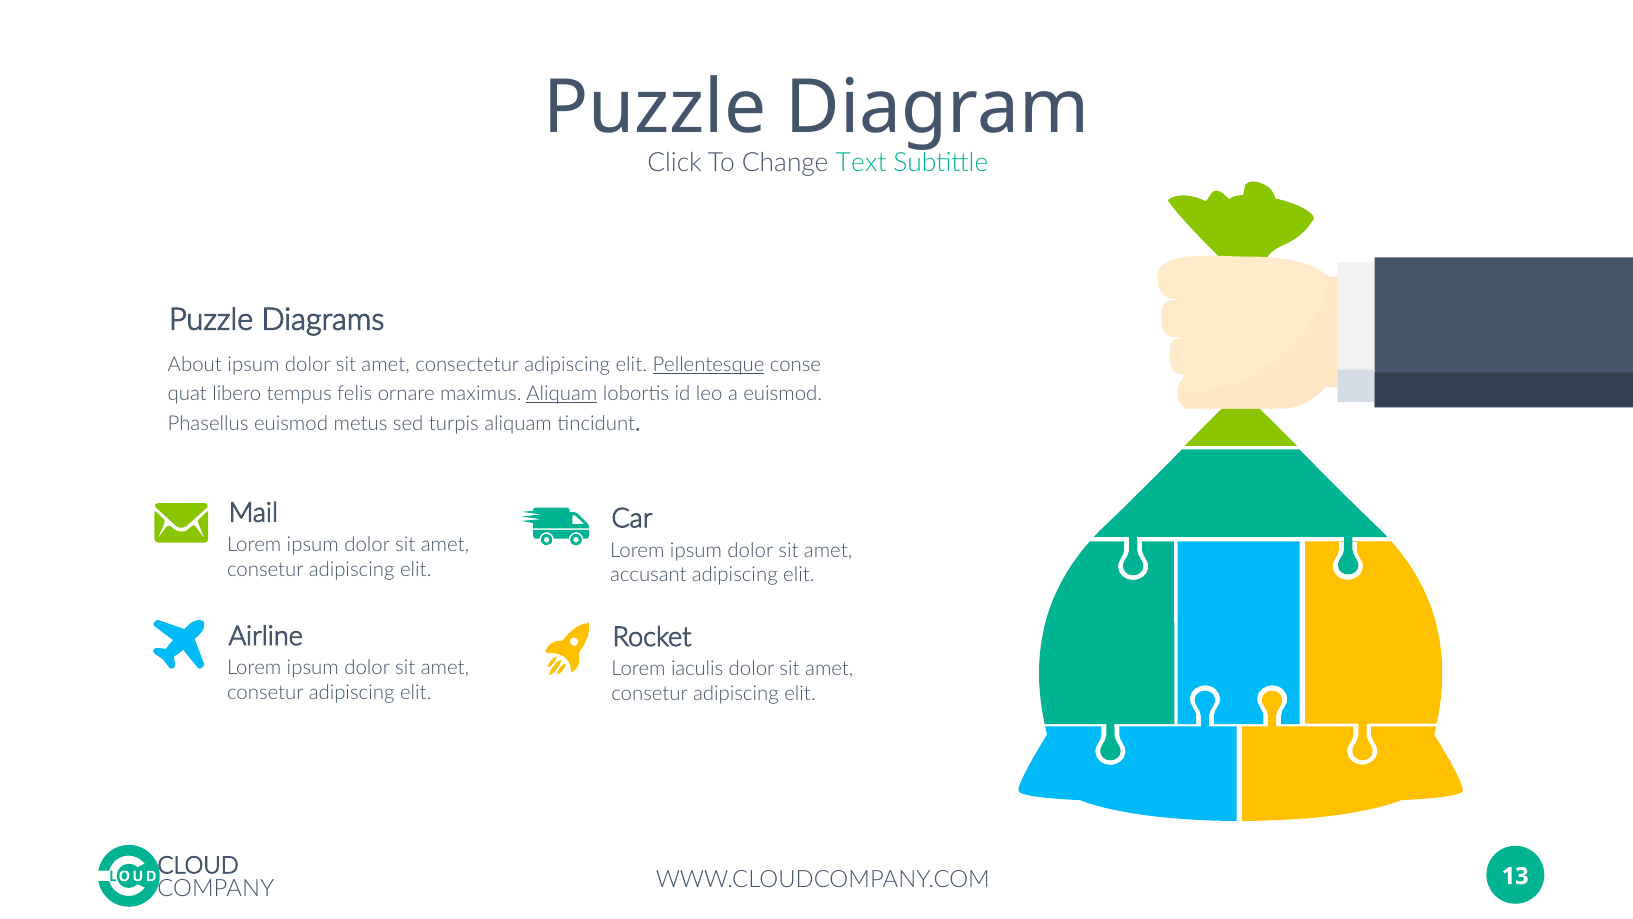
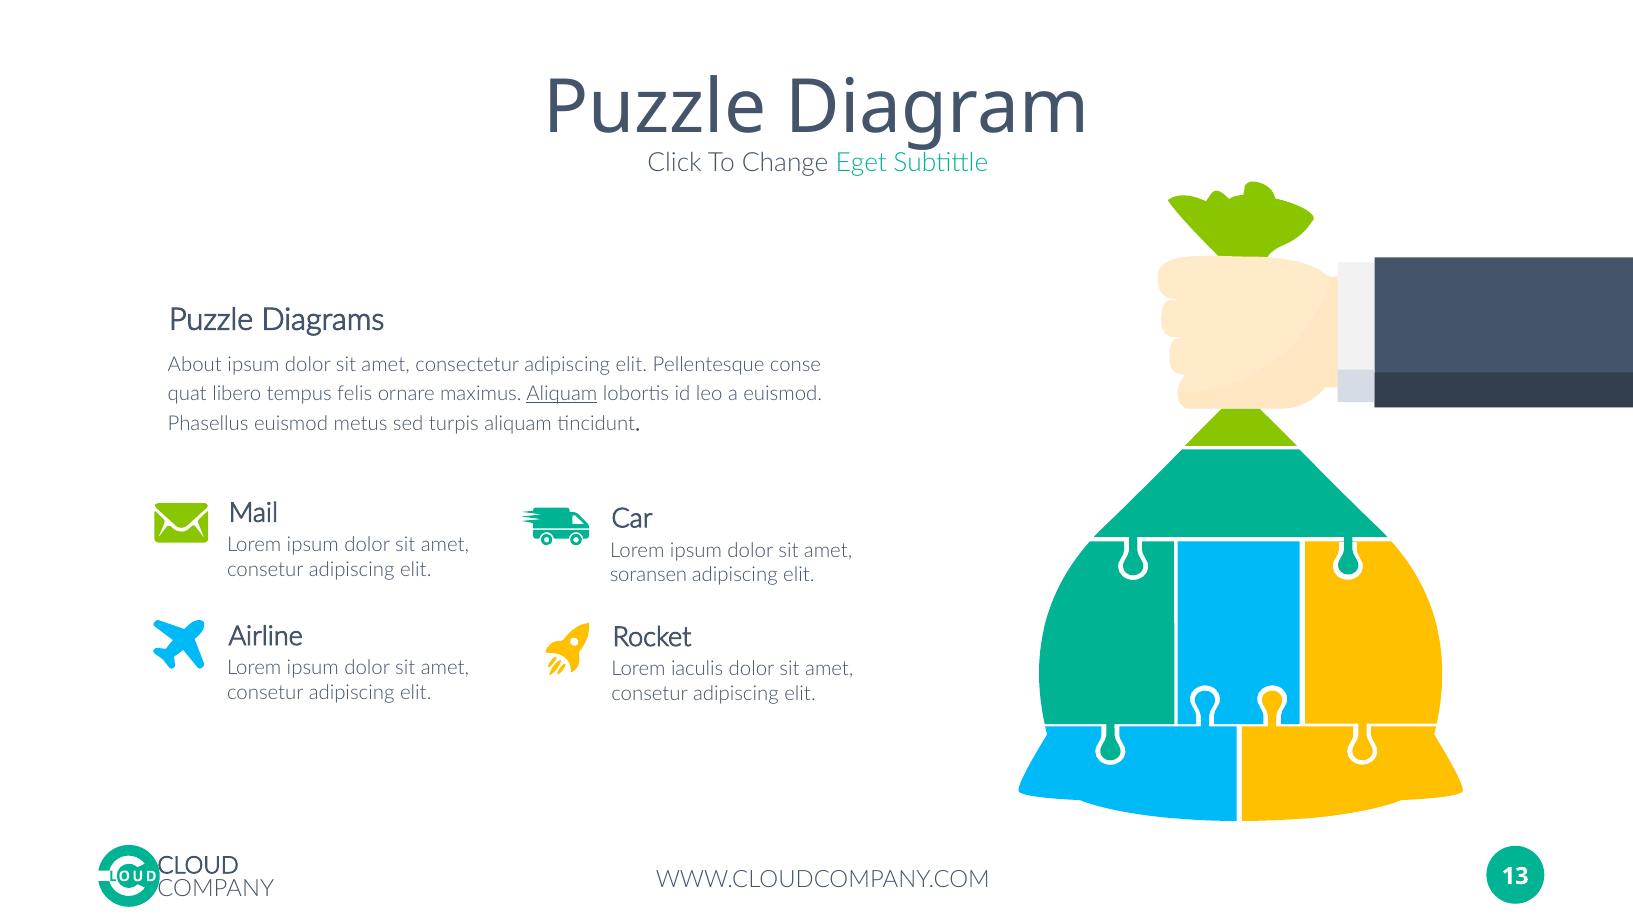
Text: Text -> Eget (861, 163)
Pellentesque underline: present -> none (709, 365)
accusant: accusant -> soransen (648, 575)
